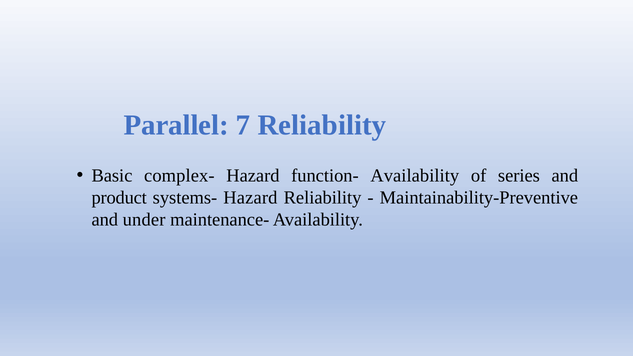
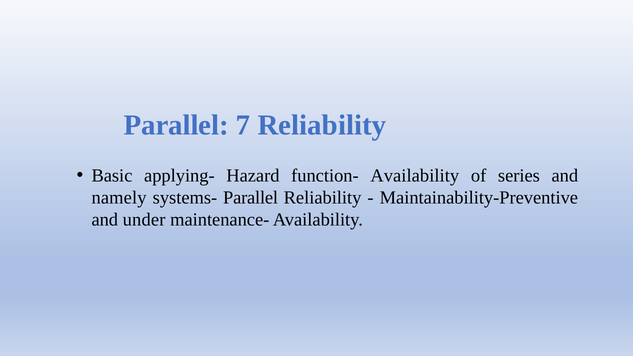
complex-: complex- -> applying- (179, 176)
product: product -> namely (119, 198)
systems- Hazard: Hazard -> Parallel (251, 198)
